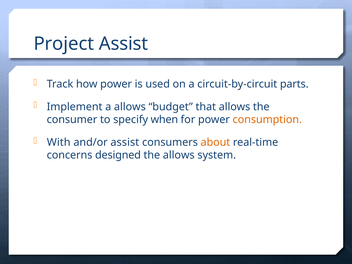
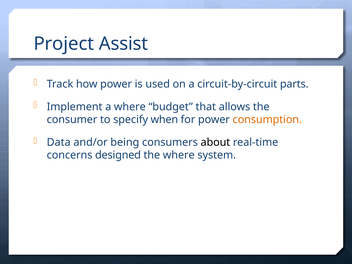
a allows: allows -> where (130, 107)
With: With -> Data (59, 142)
and/or assist: assist -> being (125, 142)
about colour: orange -> black (215, 142)
the allows: allows -> where (179, 155)
